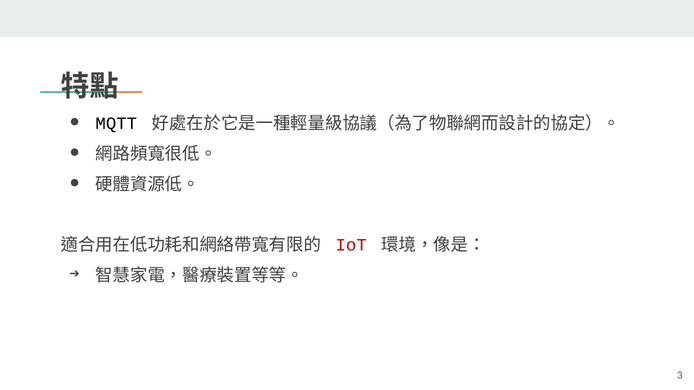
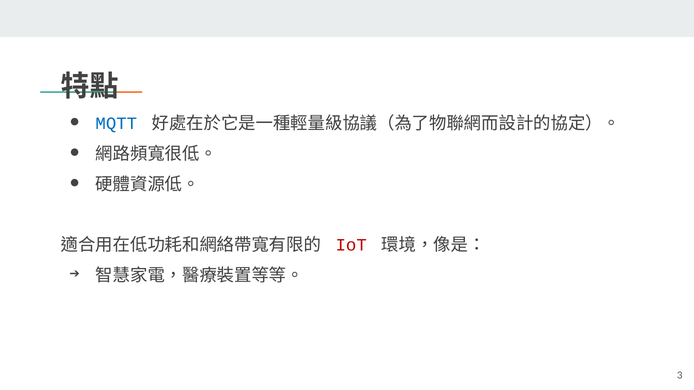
MQTT colour: black -> blue (116, 124)
